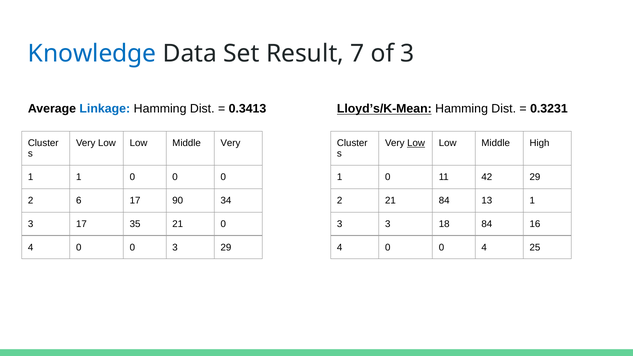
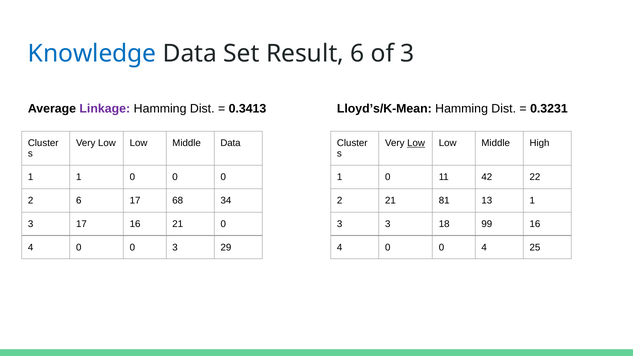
Result 7: 7 -> 6 (357, 54)
Linkage colour: blue -> purple (105, 109)
Lloyd’s/K-Mean underline: present -> none (384, 109)
Middle Very: Very -> Data (231, 143)
42 29: 29 -> 22 (535, 177)
90: 90 -> 68 (178, 201)
21 84: 84 -> 81 (444, 201)
17 35: 35 -> 16 (135, 224)
18 84: 84 -> 99 (487, 224)
